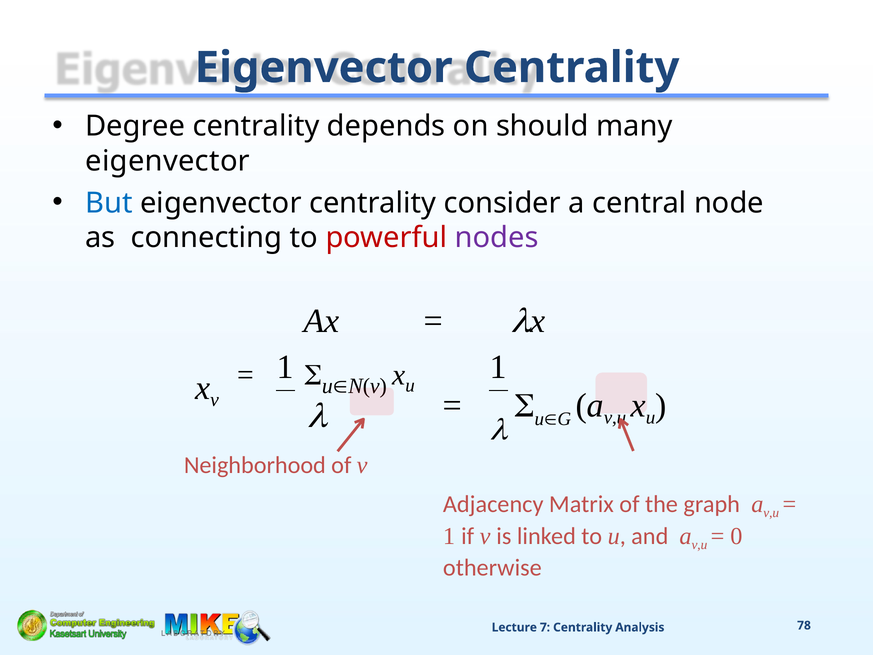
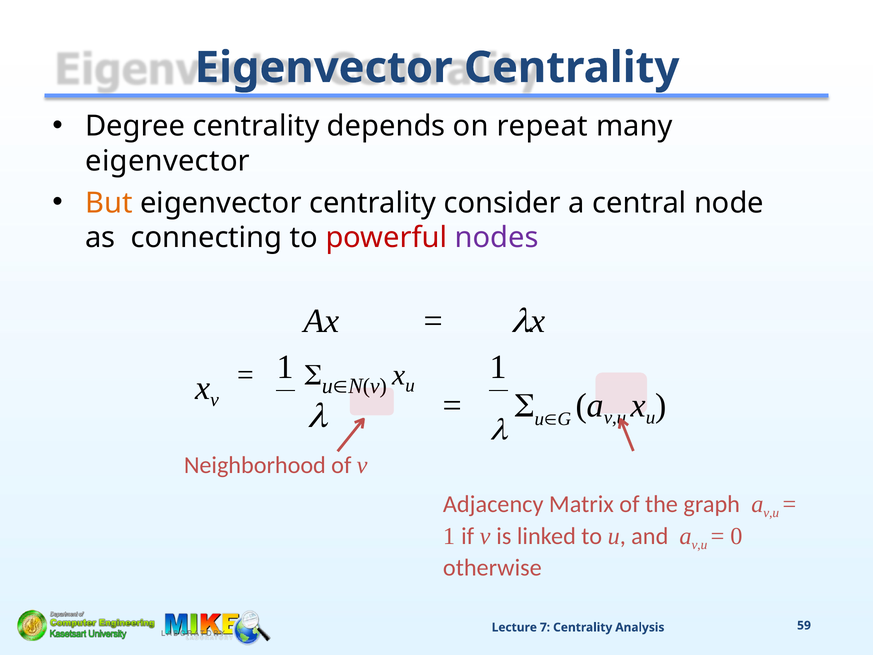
should: should -> repeat (542, 126)
But colour: blue -> orange (109, 203)
78: 78 -> 59 (804, 625)
